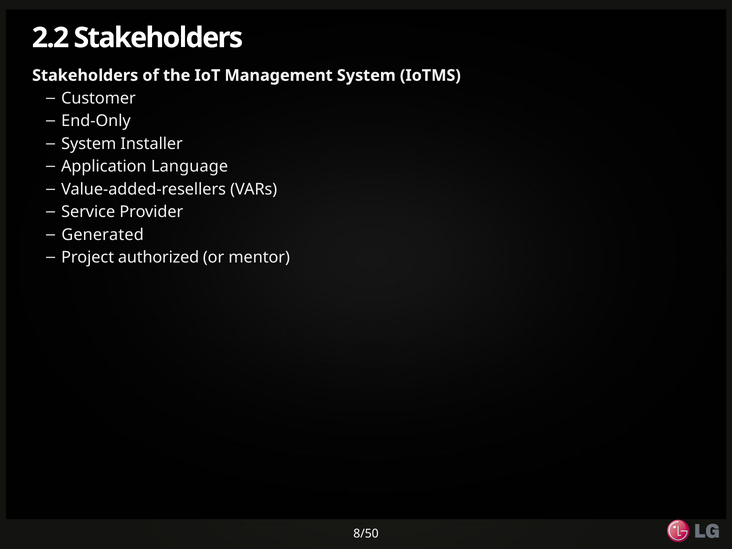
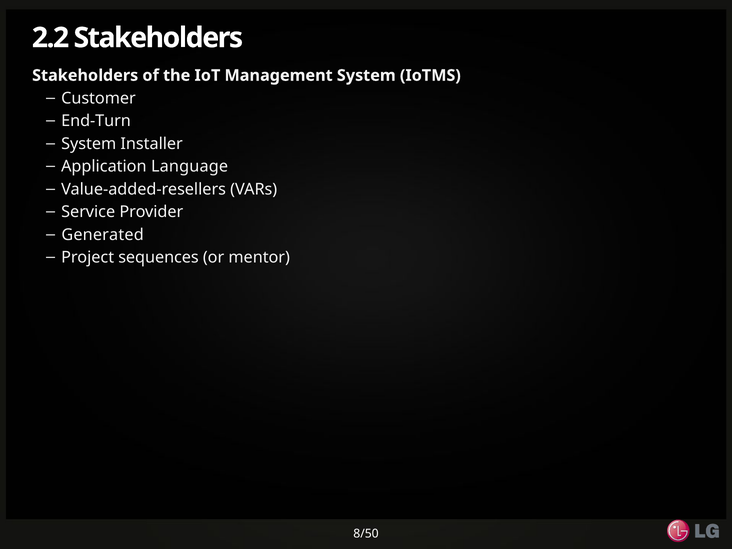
End-Only: End-Only -> End-Turn (96, 121)
authorized: authorized -> sequences (159, 258)
